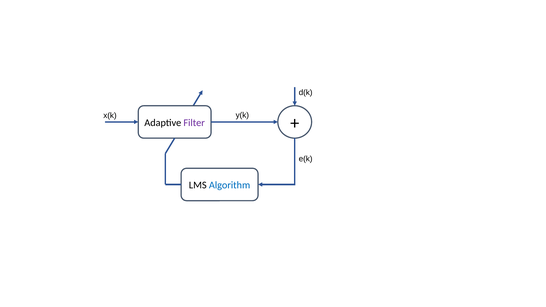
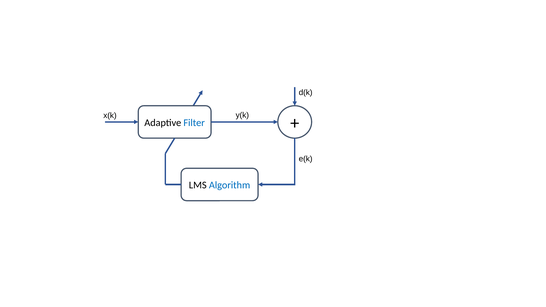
Filter colour: purple -> blue (194, 123)
